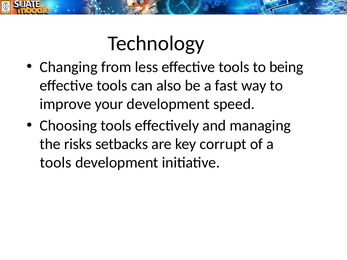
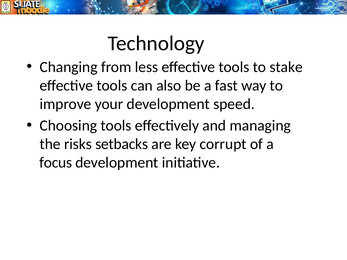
being: being -> stake (286, 67)
tools: tools -> focus (56, 163)
